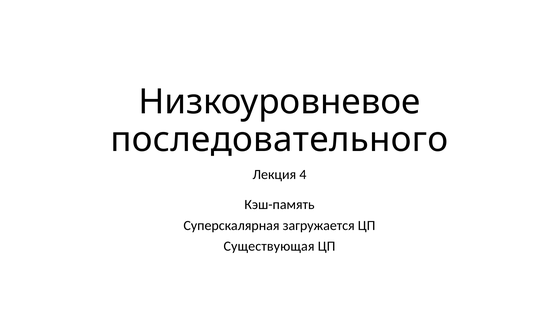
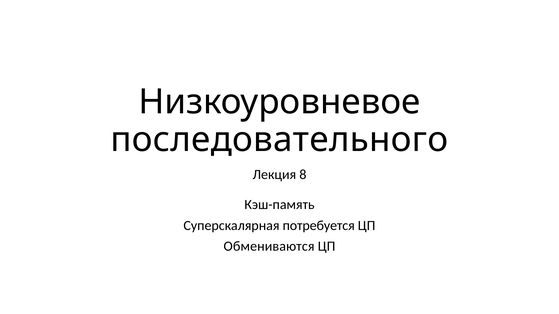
4: 4 -> 8 (303, 175)
загружается: загружается -> потребуется (319, 226)
Существующая: Существующая -> Обмениваются (269, 247)
